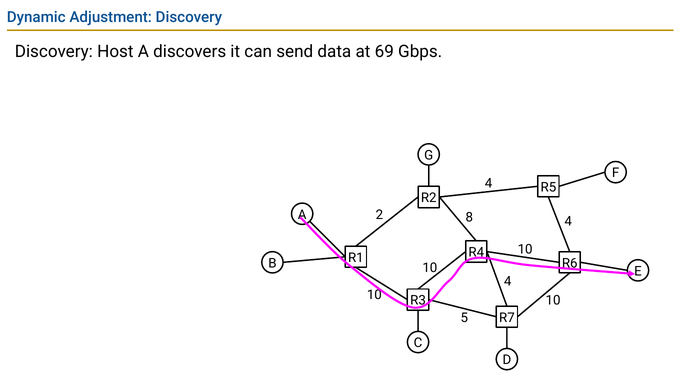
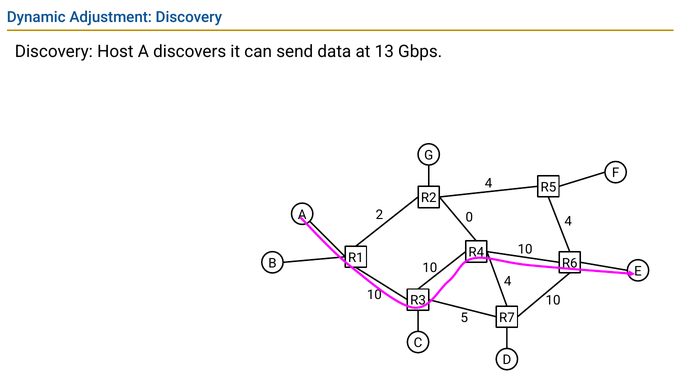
69: 69 -> 13 (384, 51)
8: 8 -> 0 (469, 217)
